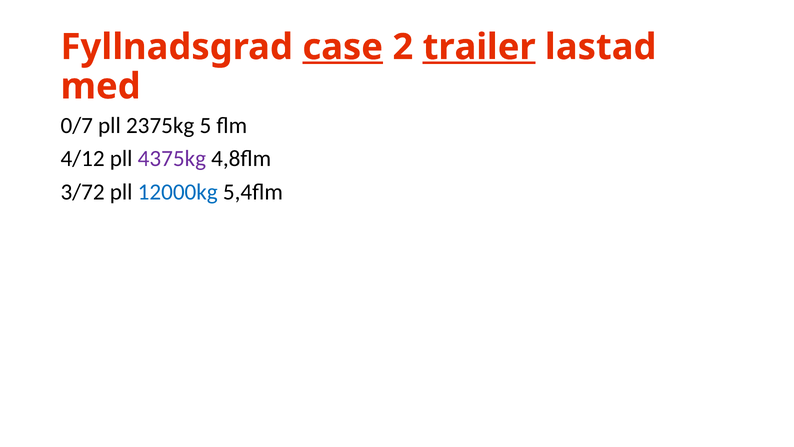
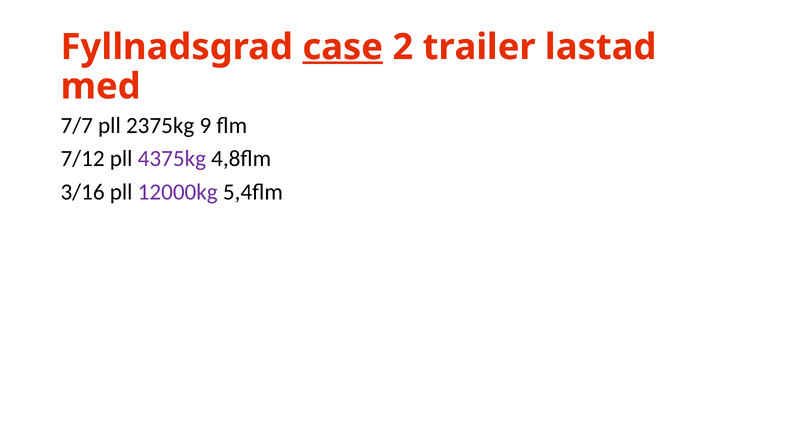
trailer underline: present -> none (479, 47)
0/7: 0/7 -> 7/7 (77, 125)
5: 5 -> 9 (205, 125)
4/12: 4/12 -> 7/12 (83, 159)
3/72: 3/72 -> 3/16 (83, 192)
12000kg colour: blue -> purple (178, 192)
